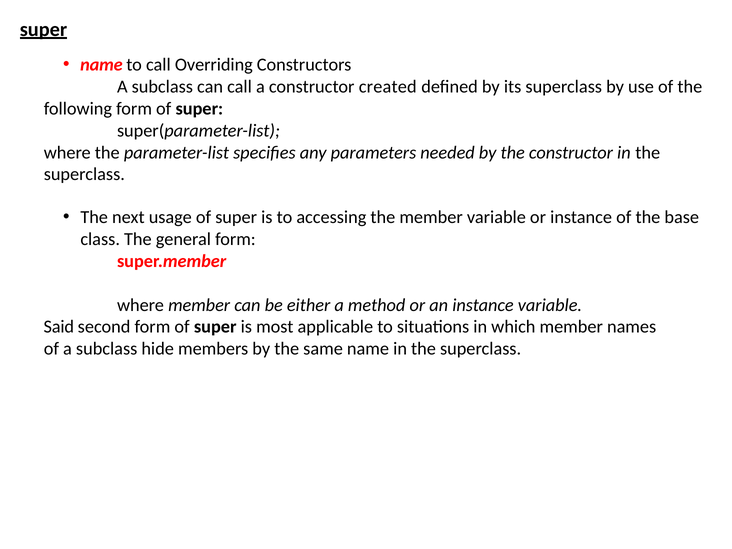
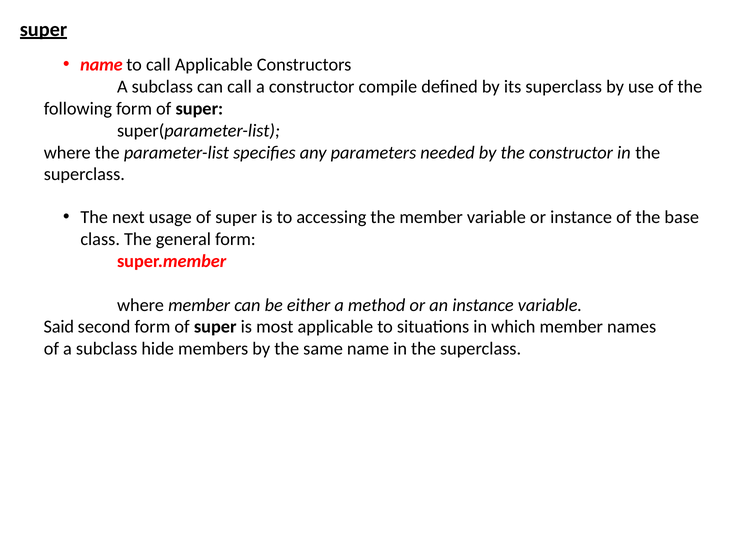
call Overriding: Overriding -> Applicable (214, 65)
created: created -> compile (388, 87)
